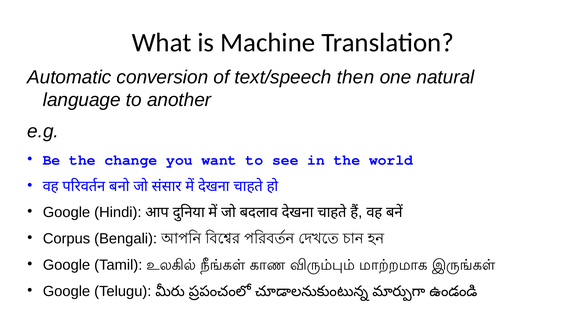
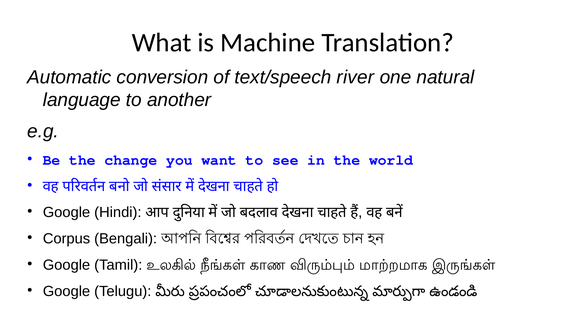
then: then -> river (355, 77)
